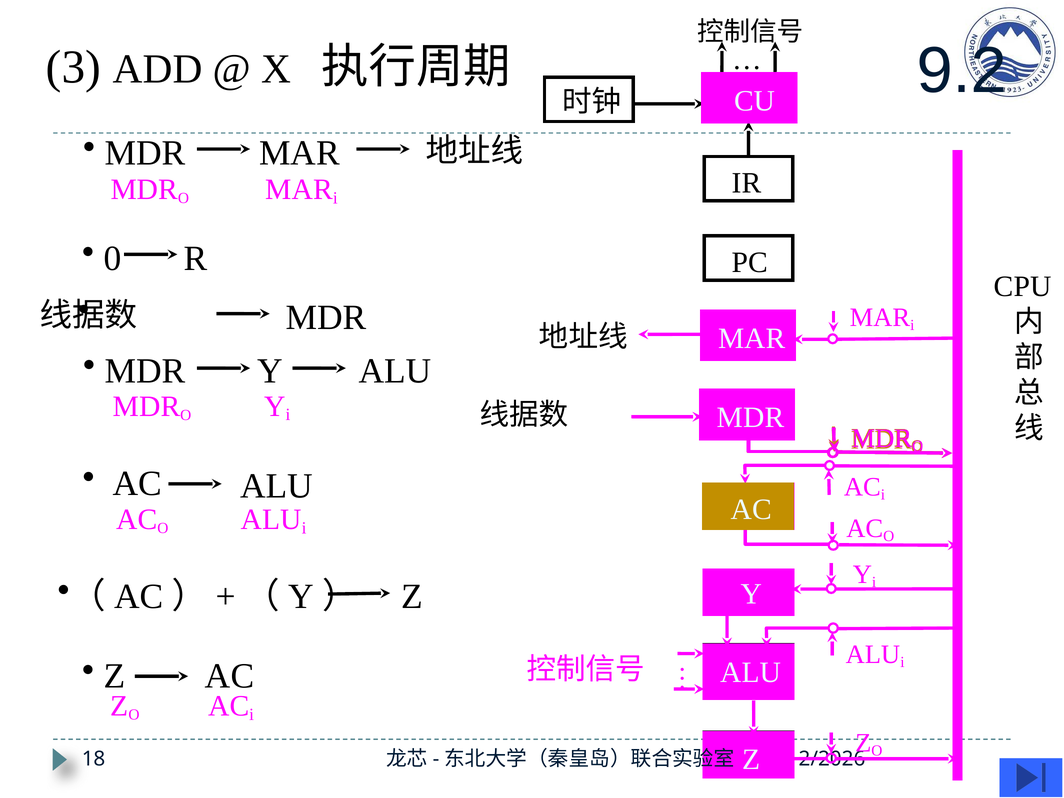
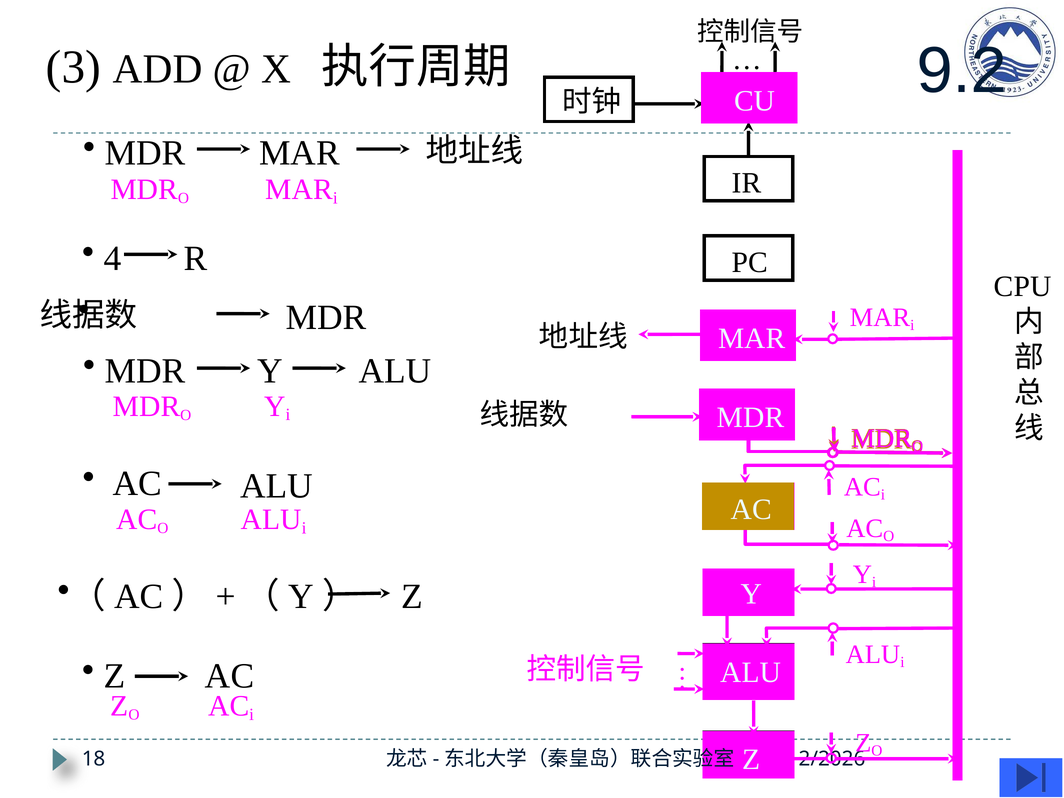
0: 0 -> 4 (113, 259)
